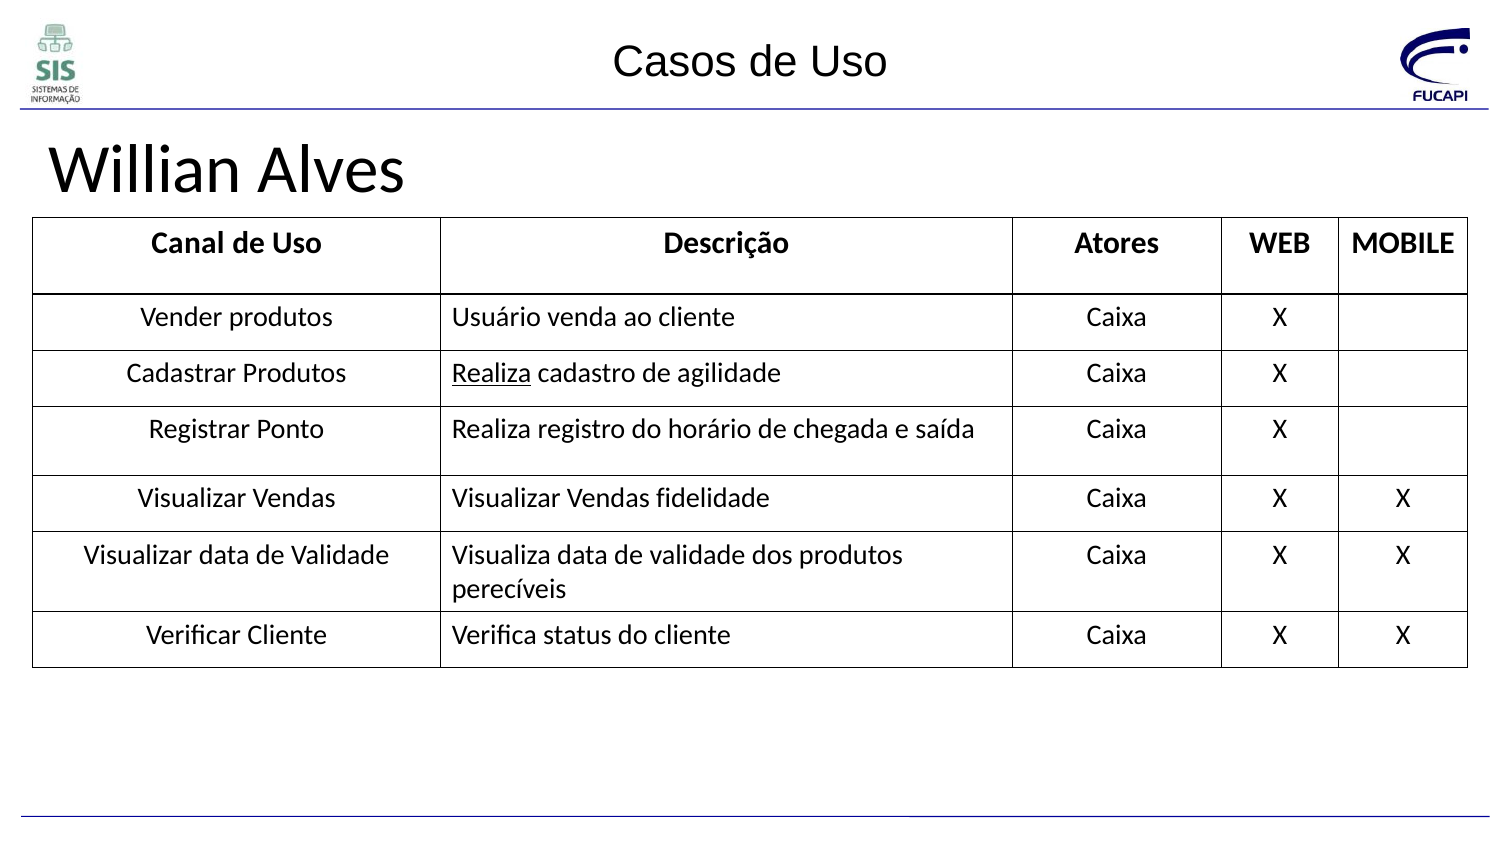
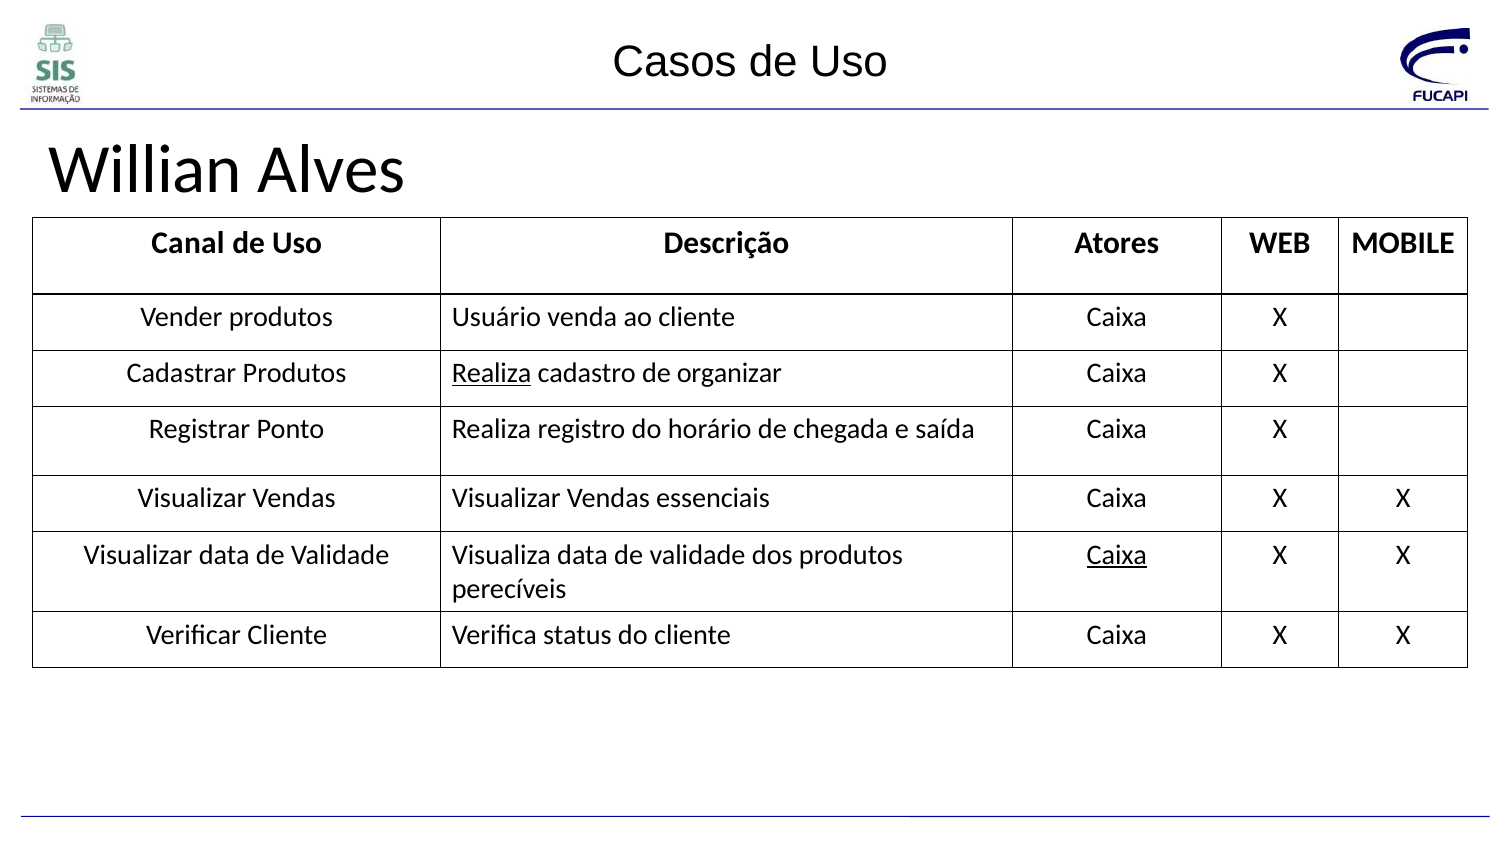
agilidade: agilidade -> organizar (729, 373)
fidelidade: fidelidade -> essenciais (713, 499)
Caixa underline: none -> present (1117, 555)
